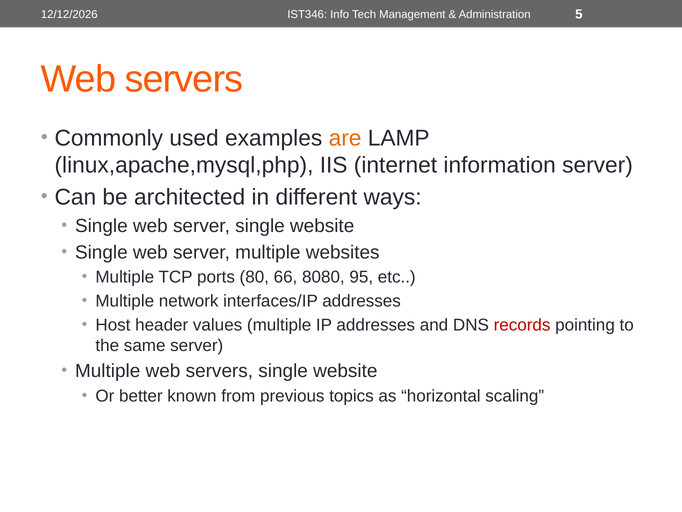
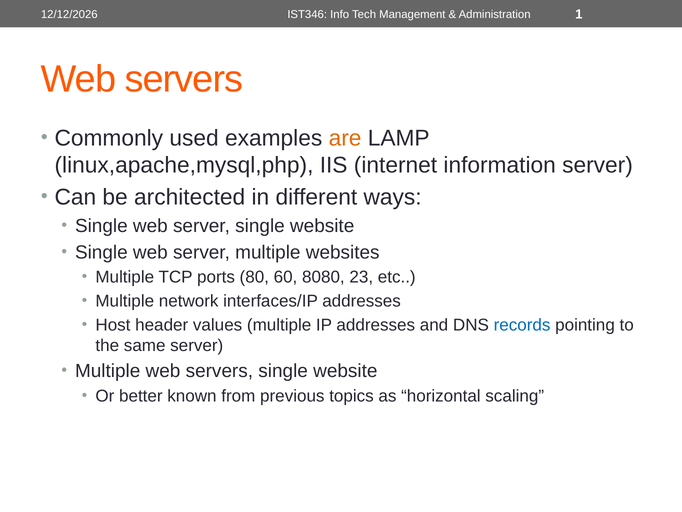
5: 5 -> 1 (579, 15)
66: 66 -> 60 (286, 277)
95: 95 -> 23 (361, 277)
records colour: red -> blue (522, 325)
